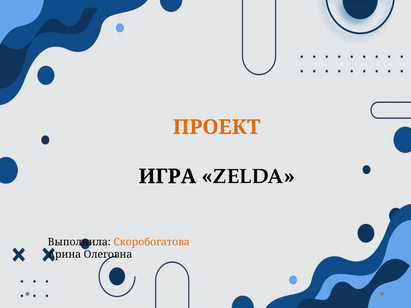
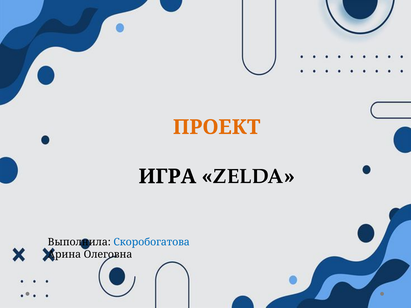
Скоробогатова colour: orange -> blue (152, 242)
